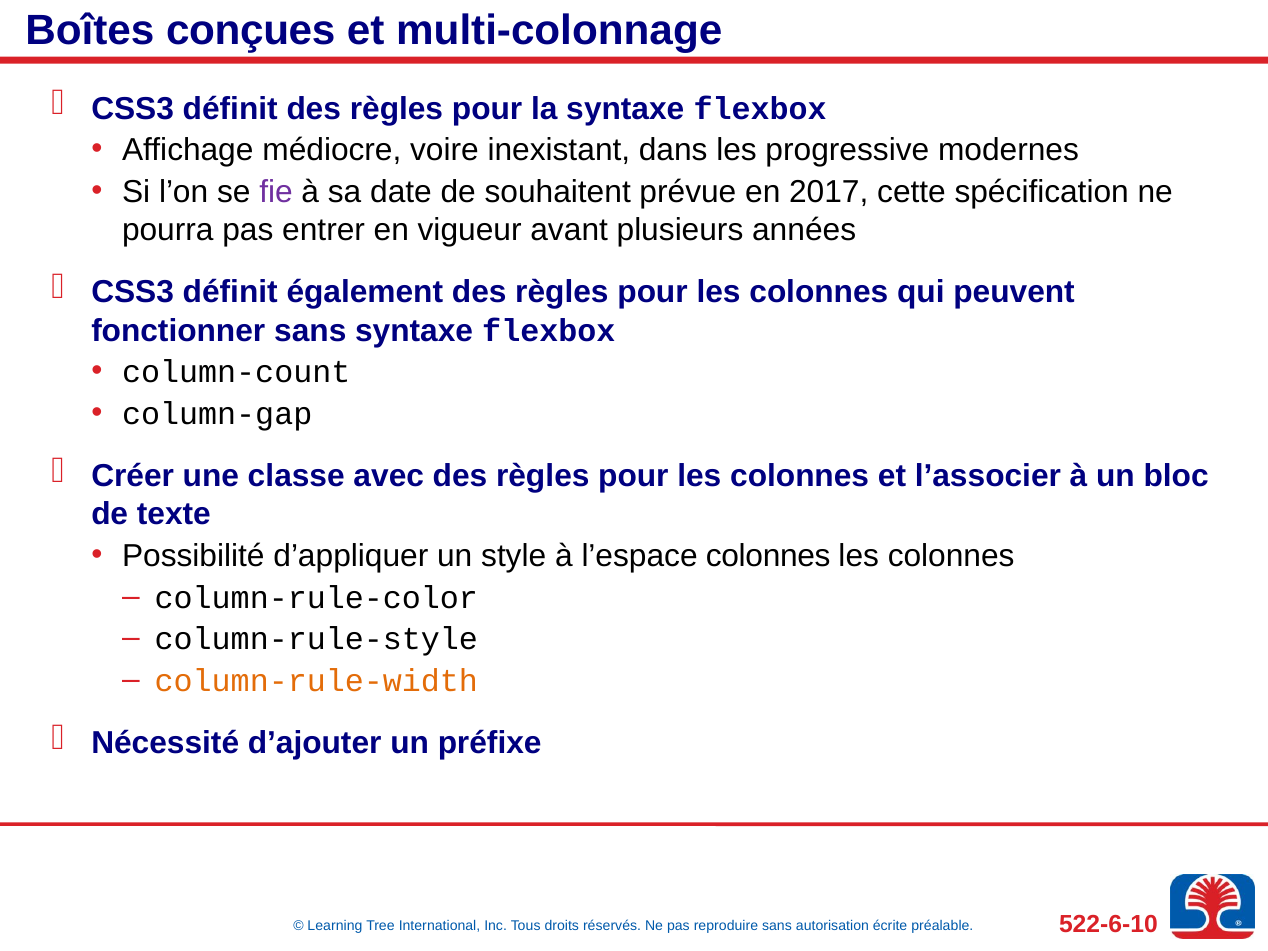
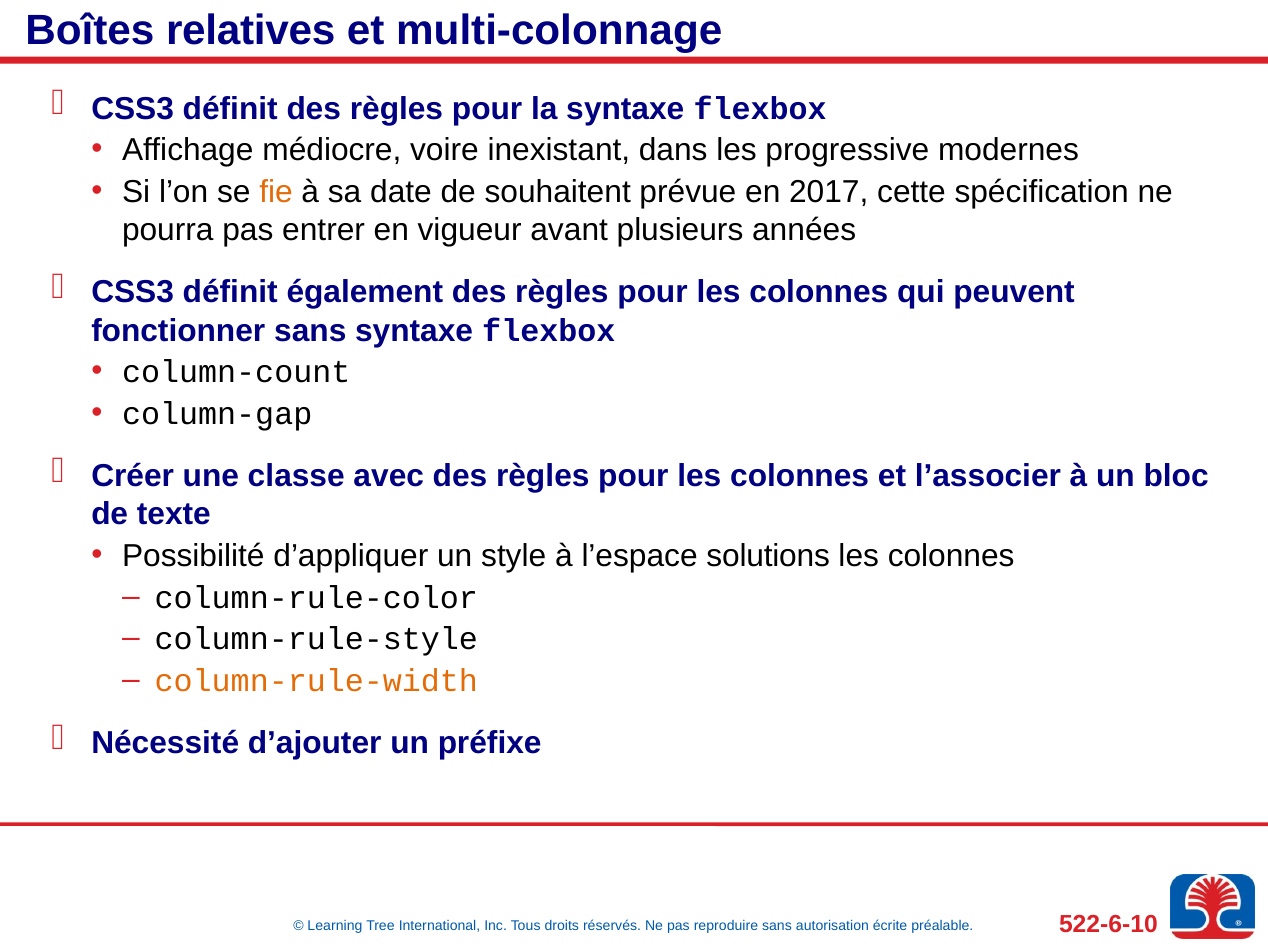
conçues: conçues -> relatives (251, 31)
fie colour: purple -> orange (276, 192)
l’espace colonnes: colonnes -> solutions (768, 556)
